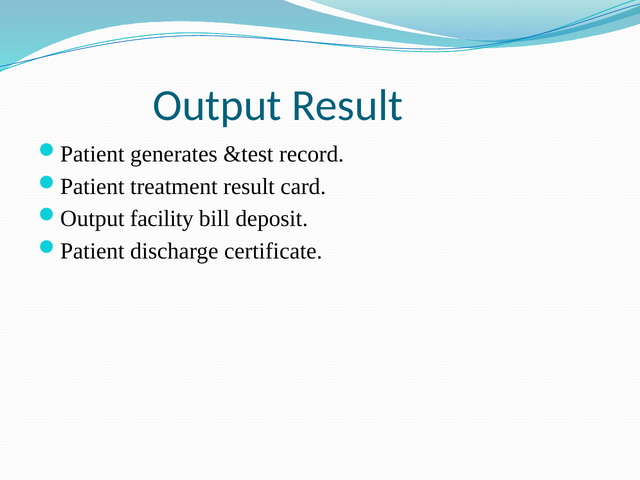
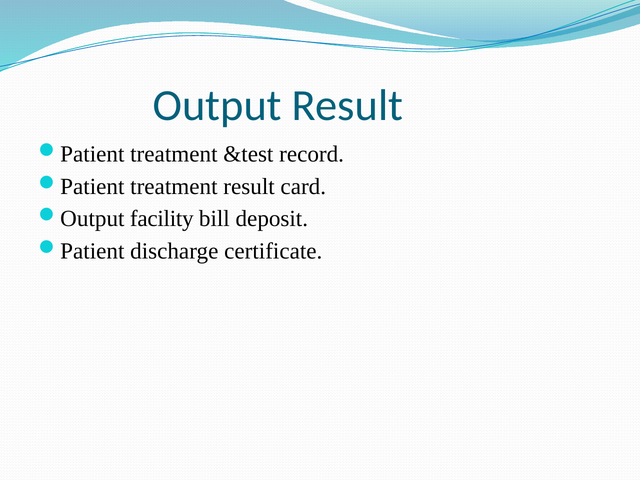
generates: generates -> treatment (174, 154)
